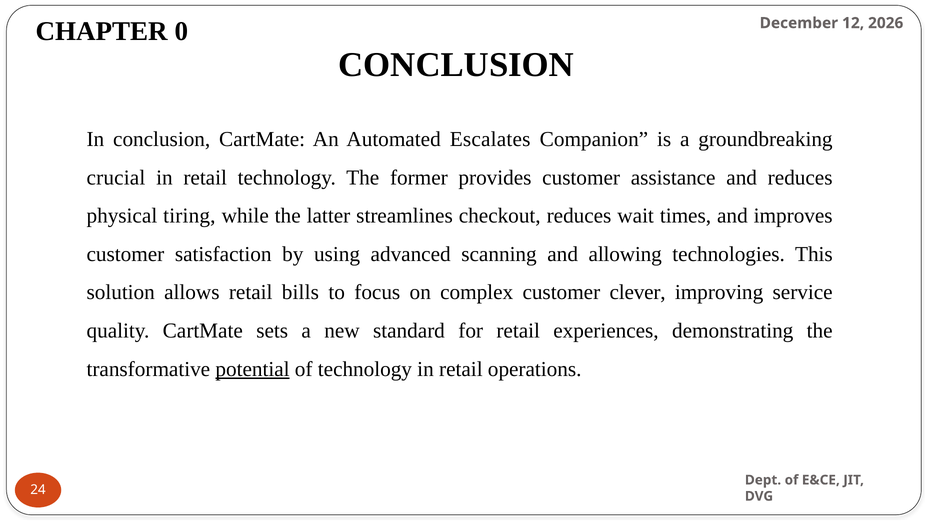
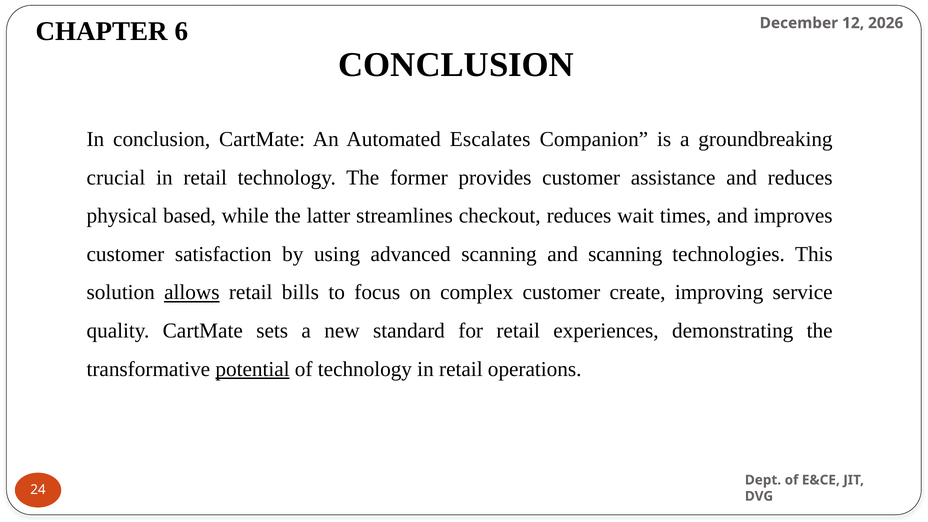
0: 0 -> 6 (181, 31)
tiring: tiring -> based (190, 216)
and allowing: allowing -> scanning (625, 254)
allows underline: none -> present (192, 292)
clever: clever -> create (638, 292)
